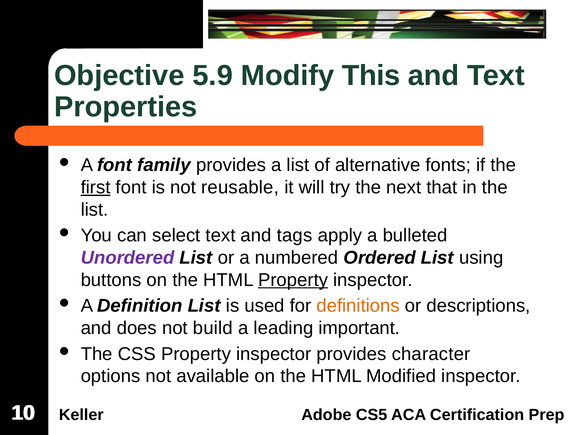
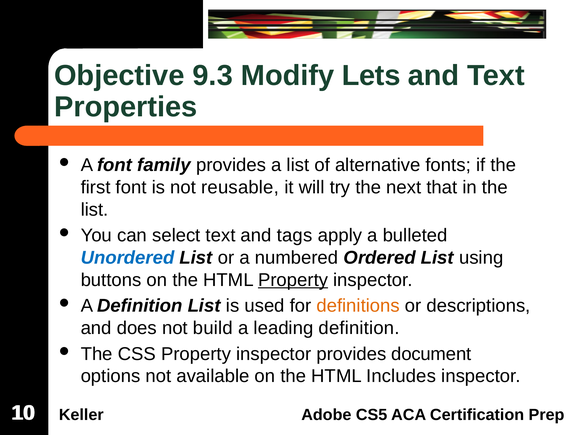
5.9: 5.9 -> 9.3 (213, 76)
This: This -> Lets (371, 76)
first underline: present -> none (96, 187)
Unordered colour: purple -> blue (128, 258)
leading important: important -> definition (359, 328)
character: character -> document (431, 354)
Modified: Modified -> Includes (401, 376)
